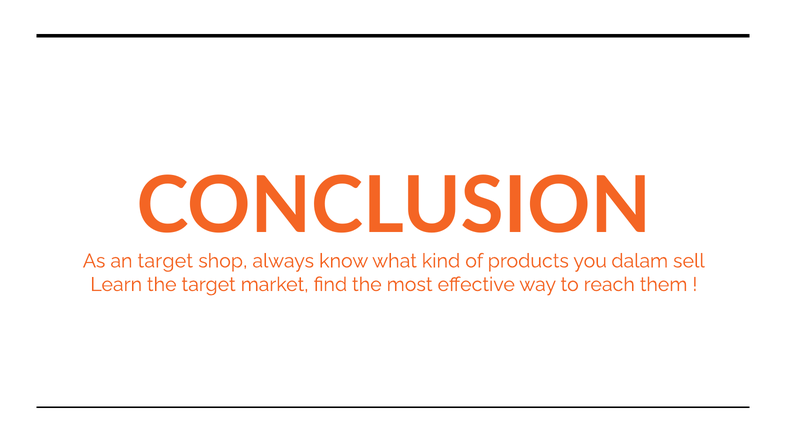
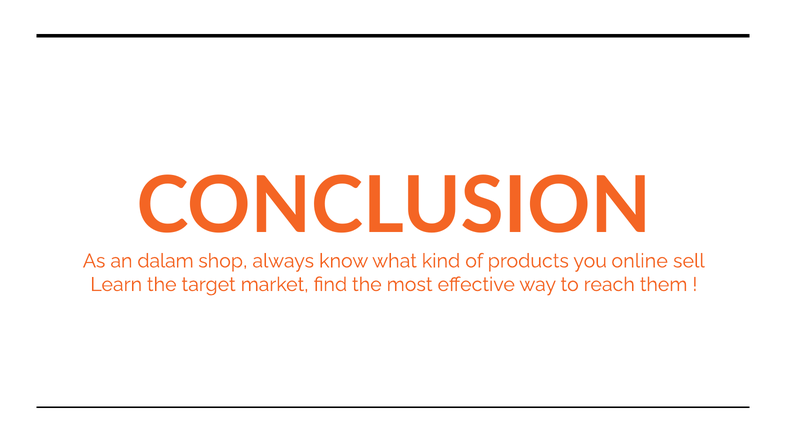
an target: target -> dalam (165, 261)
dalam: dalam -> online (640, 261)
